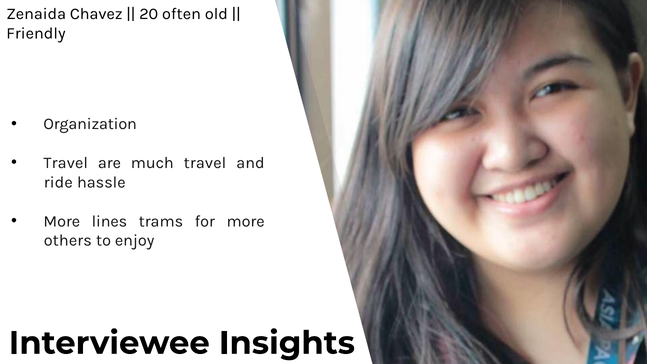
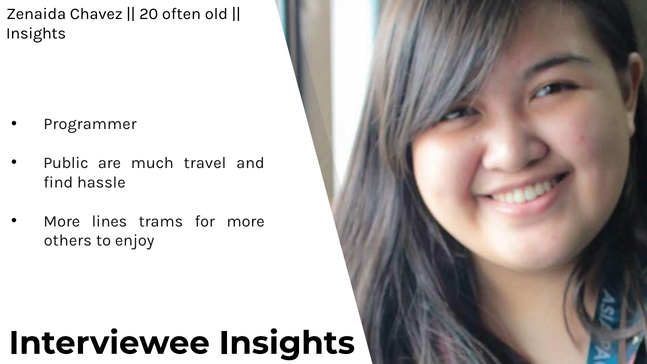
Friendly: Friendly -> Insights (36, 33)
Organization: Organization -> Programmer (90, 124)
Travel: Travel -> Public (66, 163)
ride: ride -> find (58, 182)
